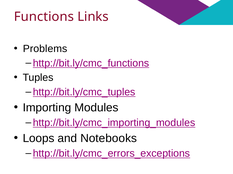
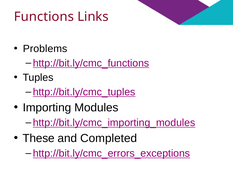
Loops: Loops -> These (39, 139)
Notebooks: Notebooks -> Completed (109, 139)
